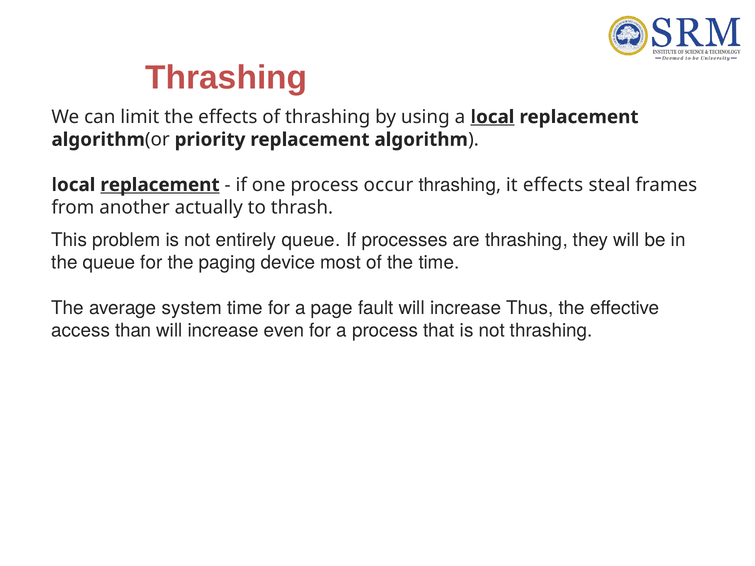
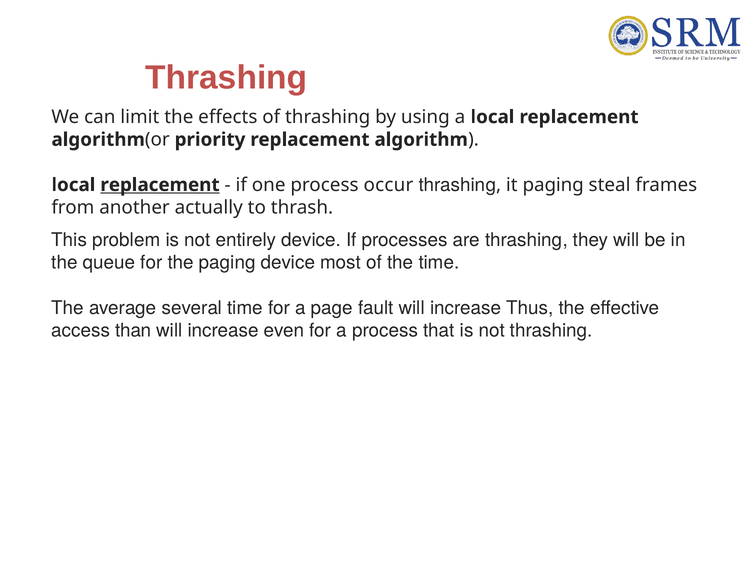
local underline: present -> none (492, 117)
it effects: effects -> paging (553, 185)
entirely queue: queue -> device (311, 240)
system: system -> several (192, 308)
